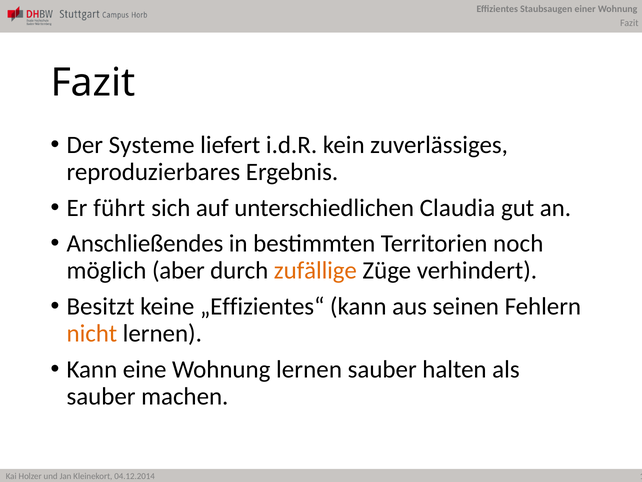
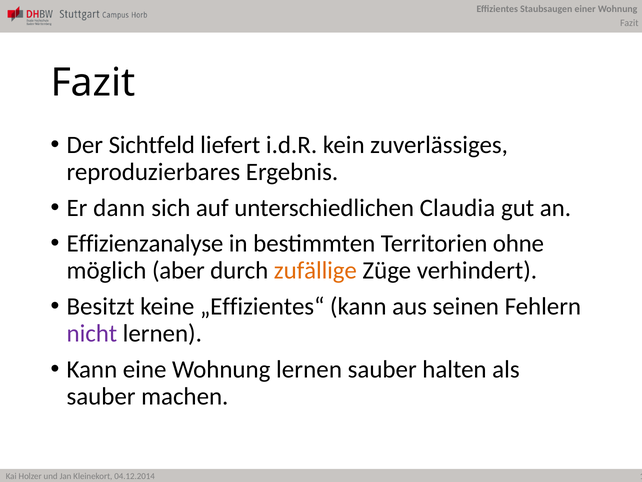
Systeme: Systeme -> Sichtfeld (152, 145)
führt: führt -> dann (119, 208)
Anschließendes: Anschließendes -> Effizienzanalyse (145, 243)
noch: noch -> ohne (518, 243)
nicht colour: orange -> purple (92, 333)
